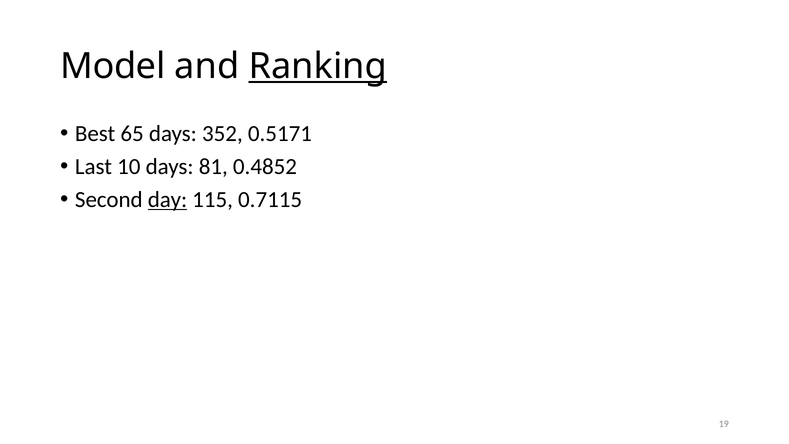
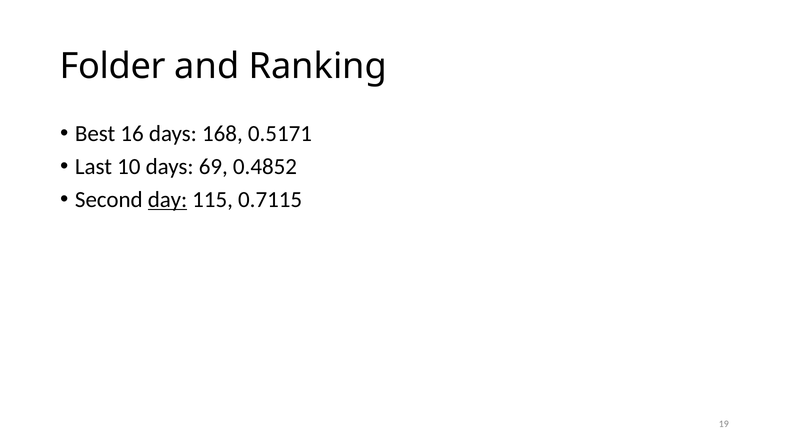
Model: Model -> Folder (113, 66)
Ranking underline: present -> none (318, 66)
65: 65 -> 16 (132, 133)
352: 352 -> 168 (222, 133)
81: 81 -> 69 (213, 166)
